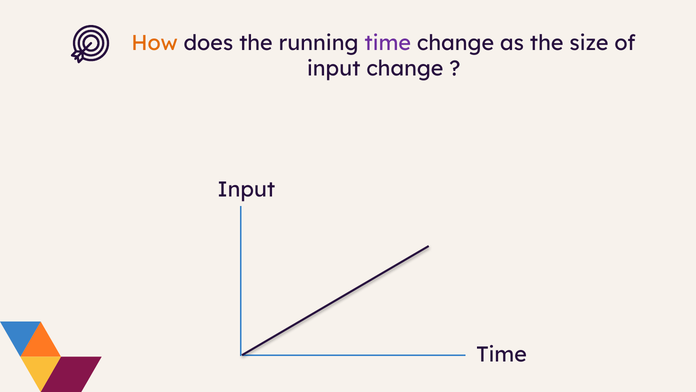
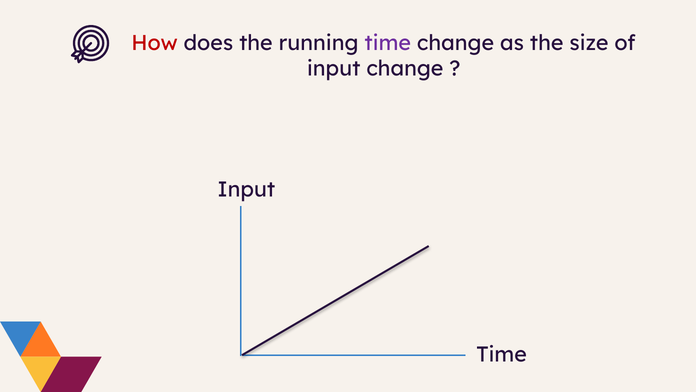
How colour: orange -> red (155, 43)
